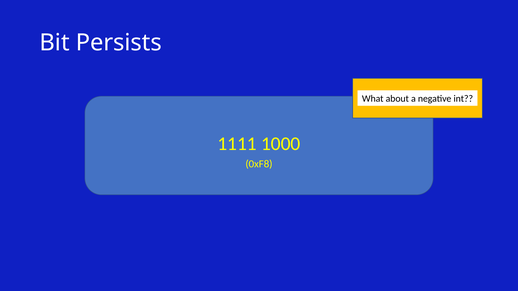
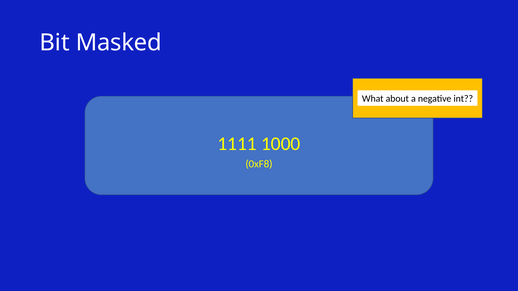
Persists: Persists -> Masked (119, 43)
